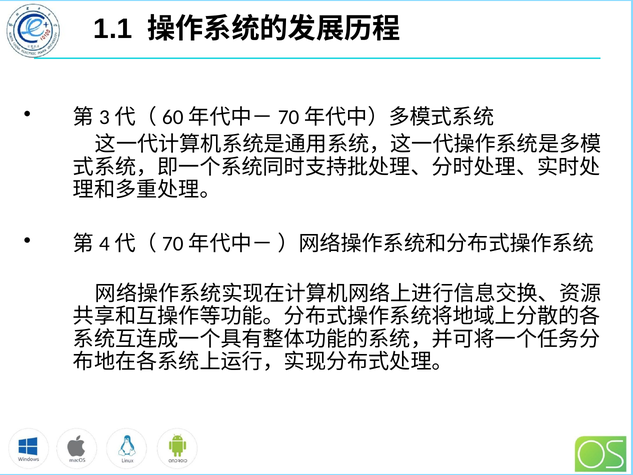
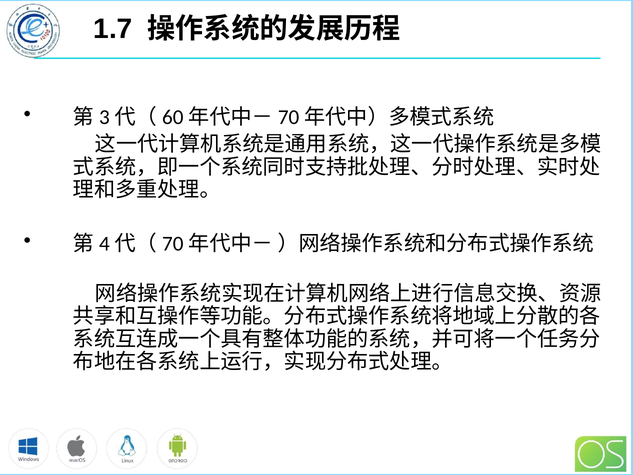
1.1: 1.1 -> 1.7 (113, 29)
